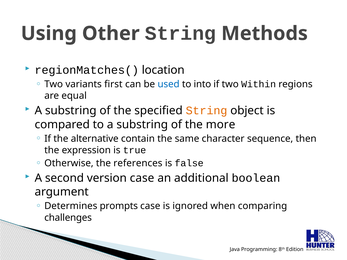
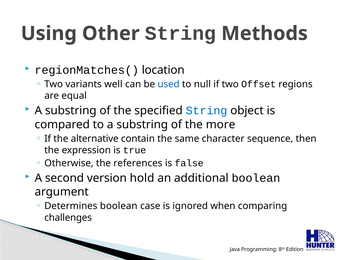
first: first -> well (113, 84)
into: into -> null (202, 84)
Within: Within -> Offset (259, 84)
String colour: orange -> blue (207, 111)
version case: case -> hold (142, 178)
Determines prompts: prompts -> boolean (119, 206)
